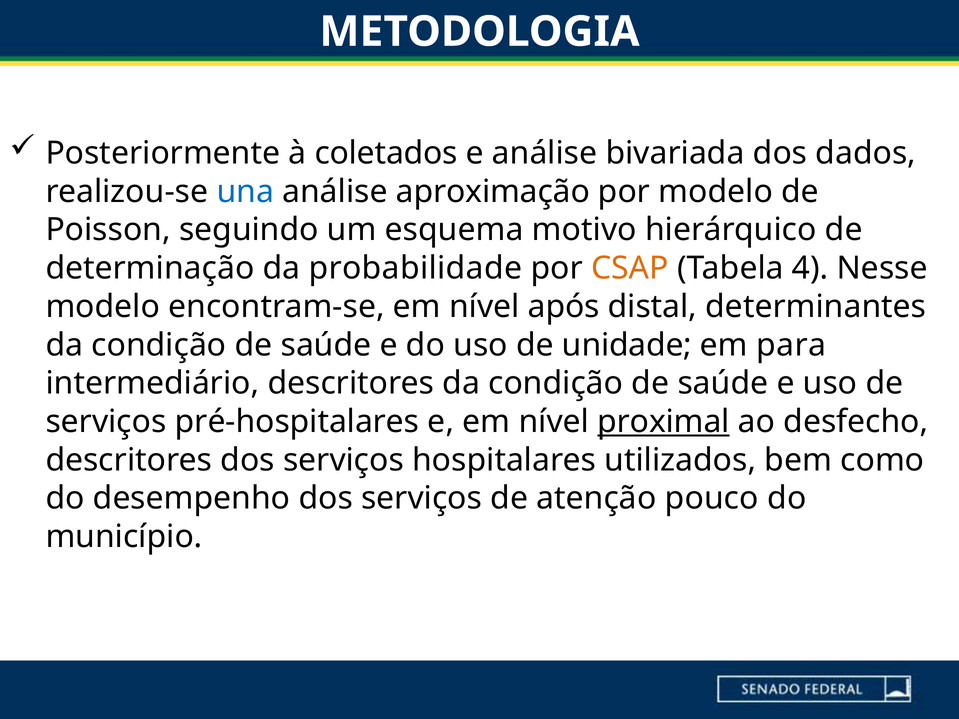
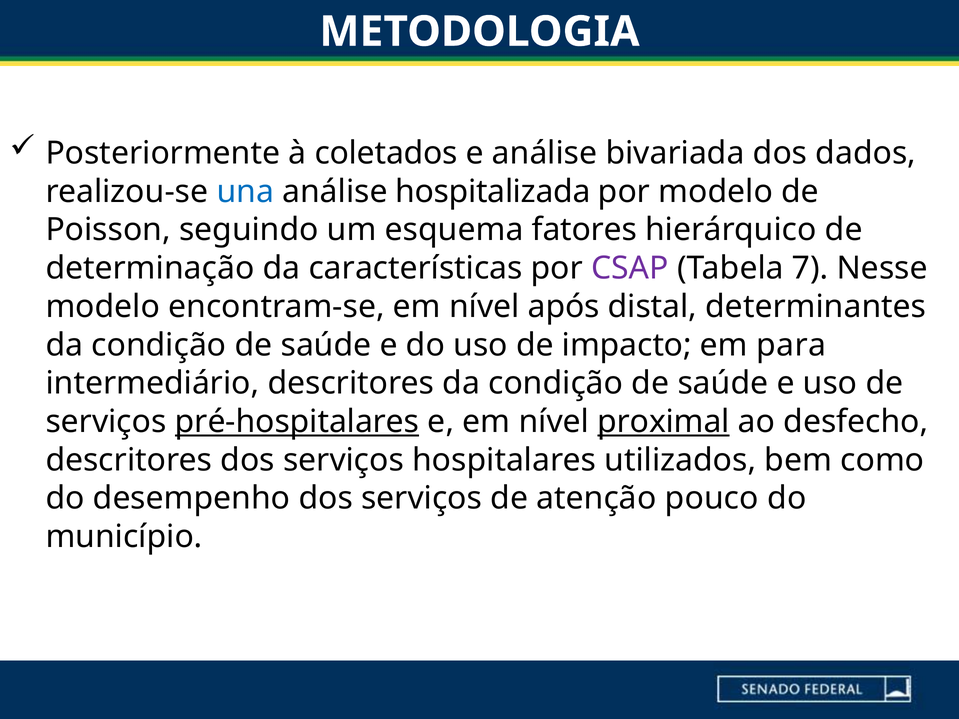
aproximação: aproximação -> hospitalizada (493, 192)
motivo: motivo -> fatores (584, 230)
probabilidade: probabilidade -> características (416, 268)
CSAP colour: orange -> purple (630, 268)
4: 4 -> 7 (810, 268)
unidade: unidade -> impacto (627, 345)
pré-hospitalares underline: none -> present (297, 422)
